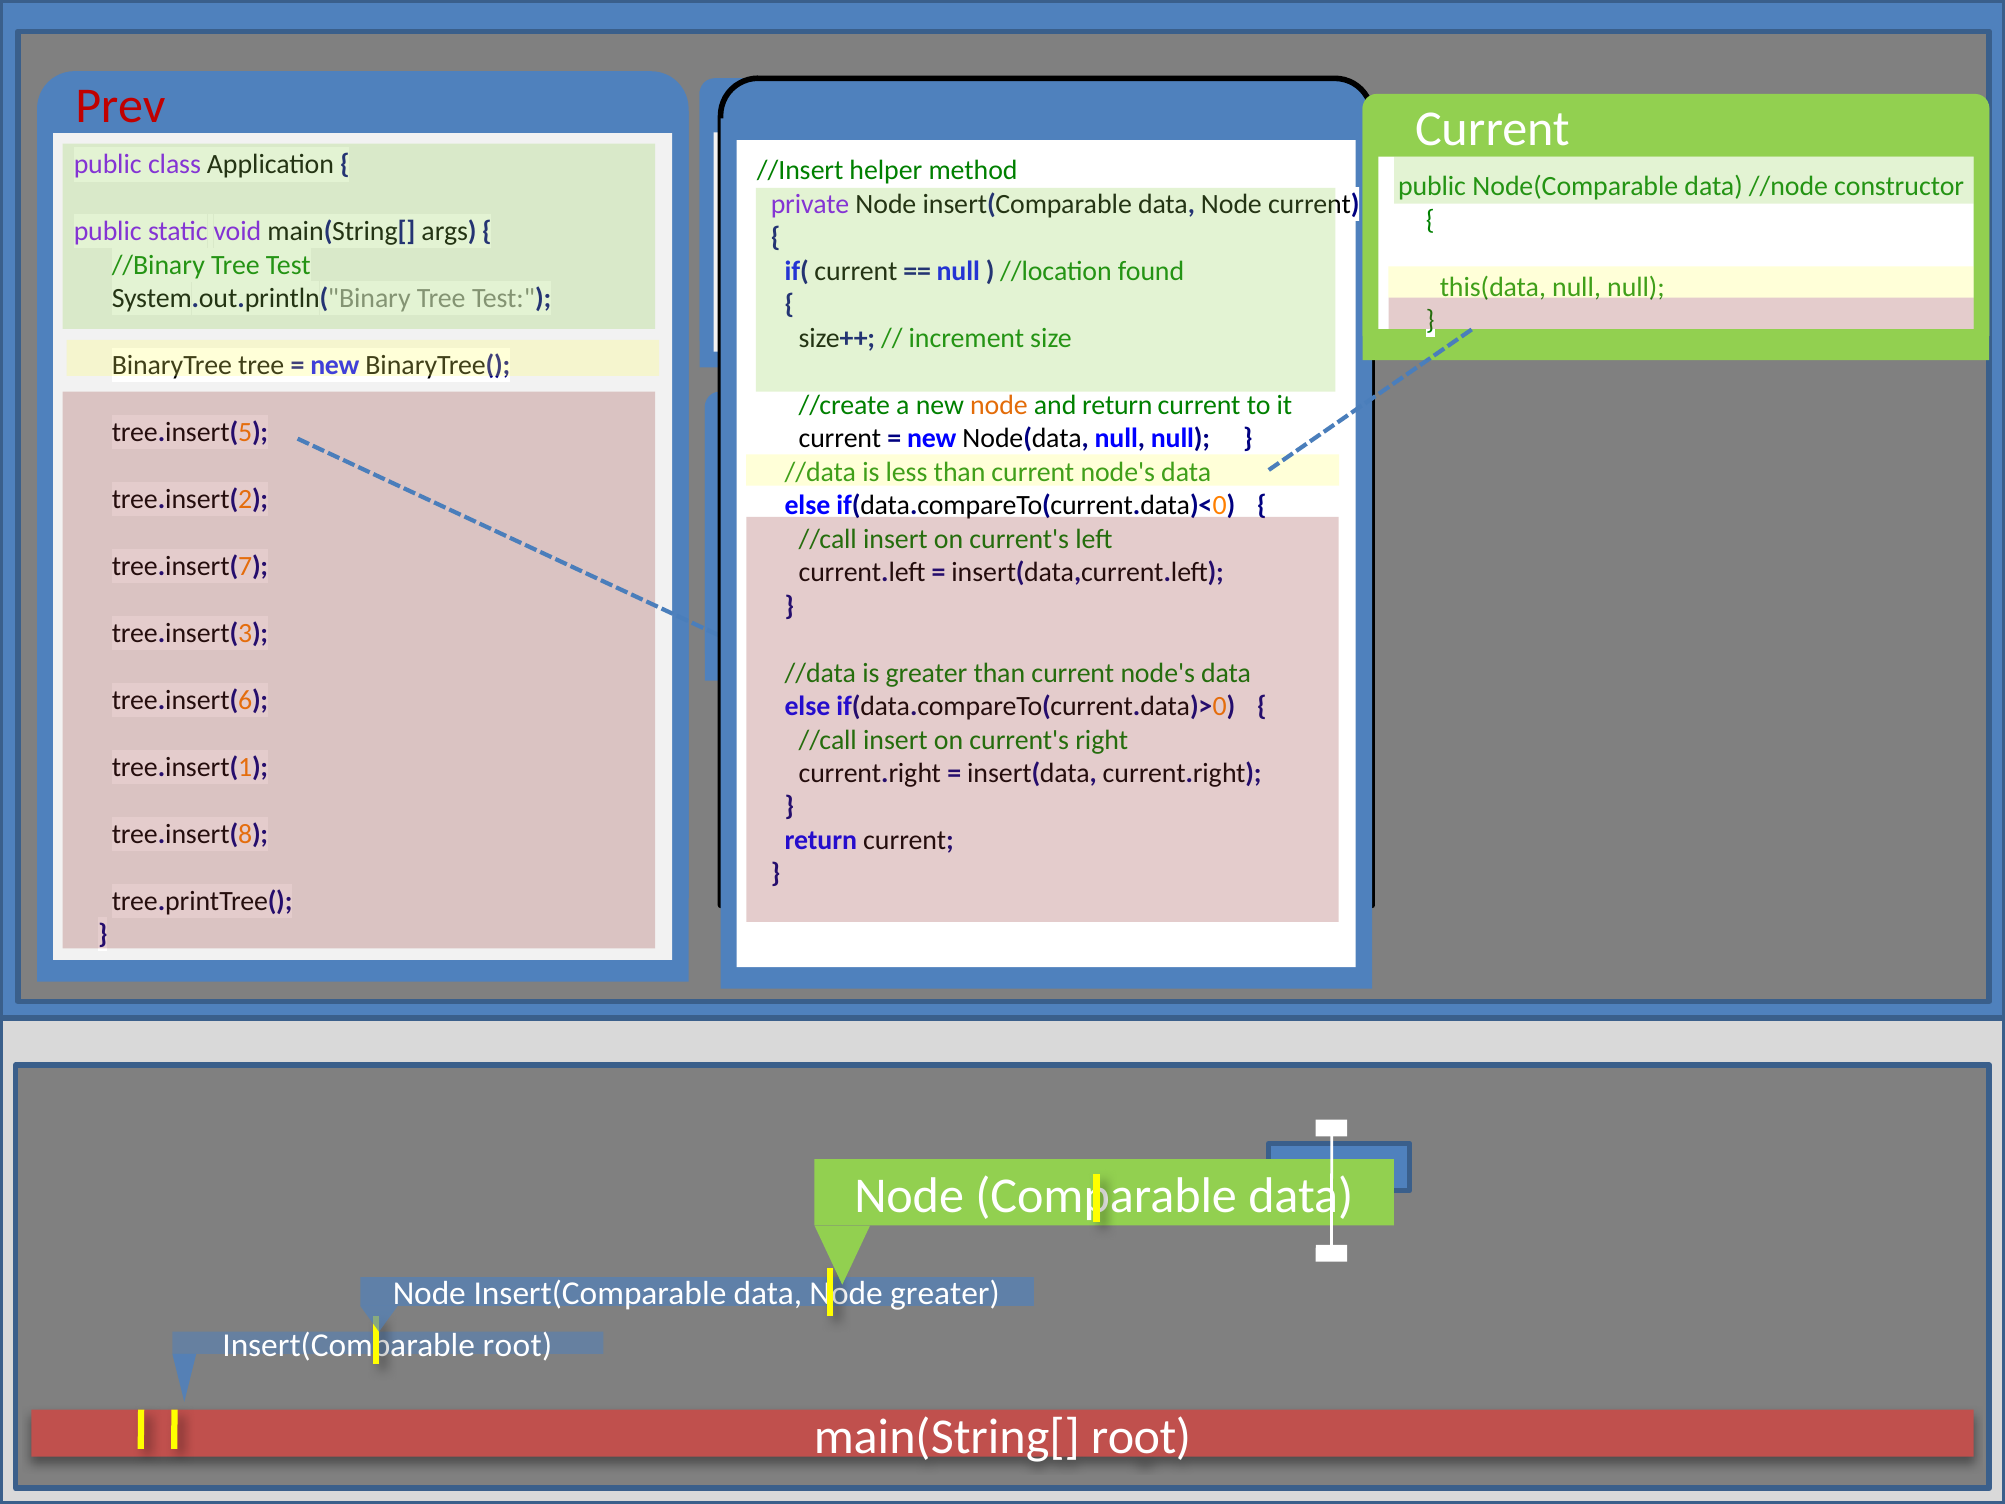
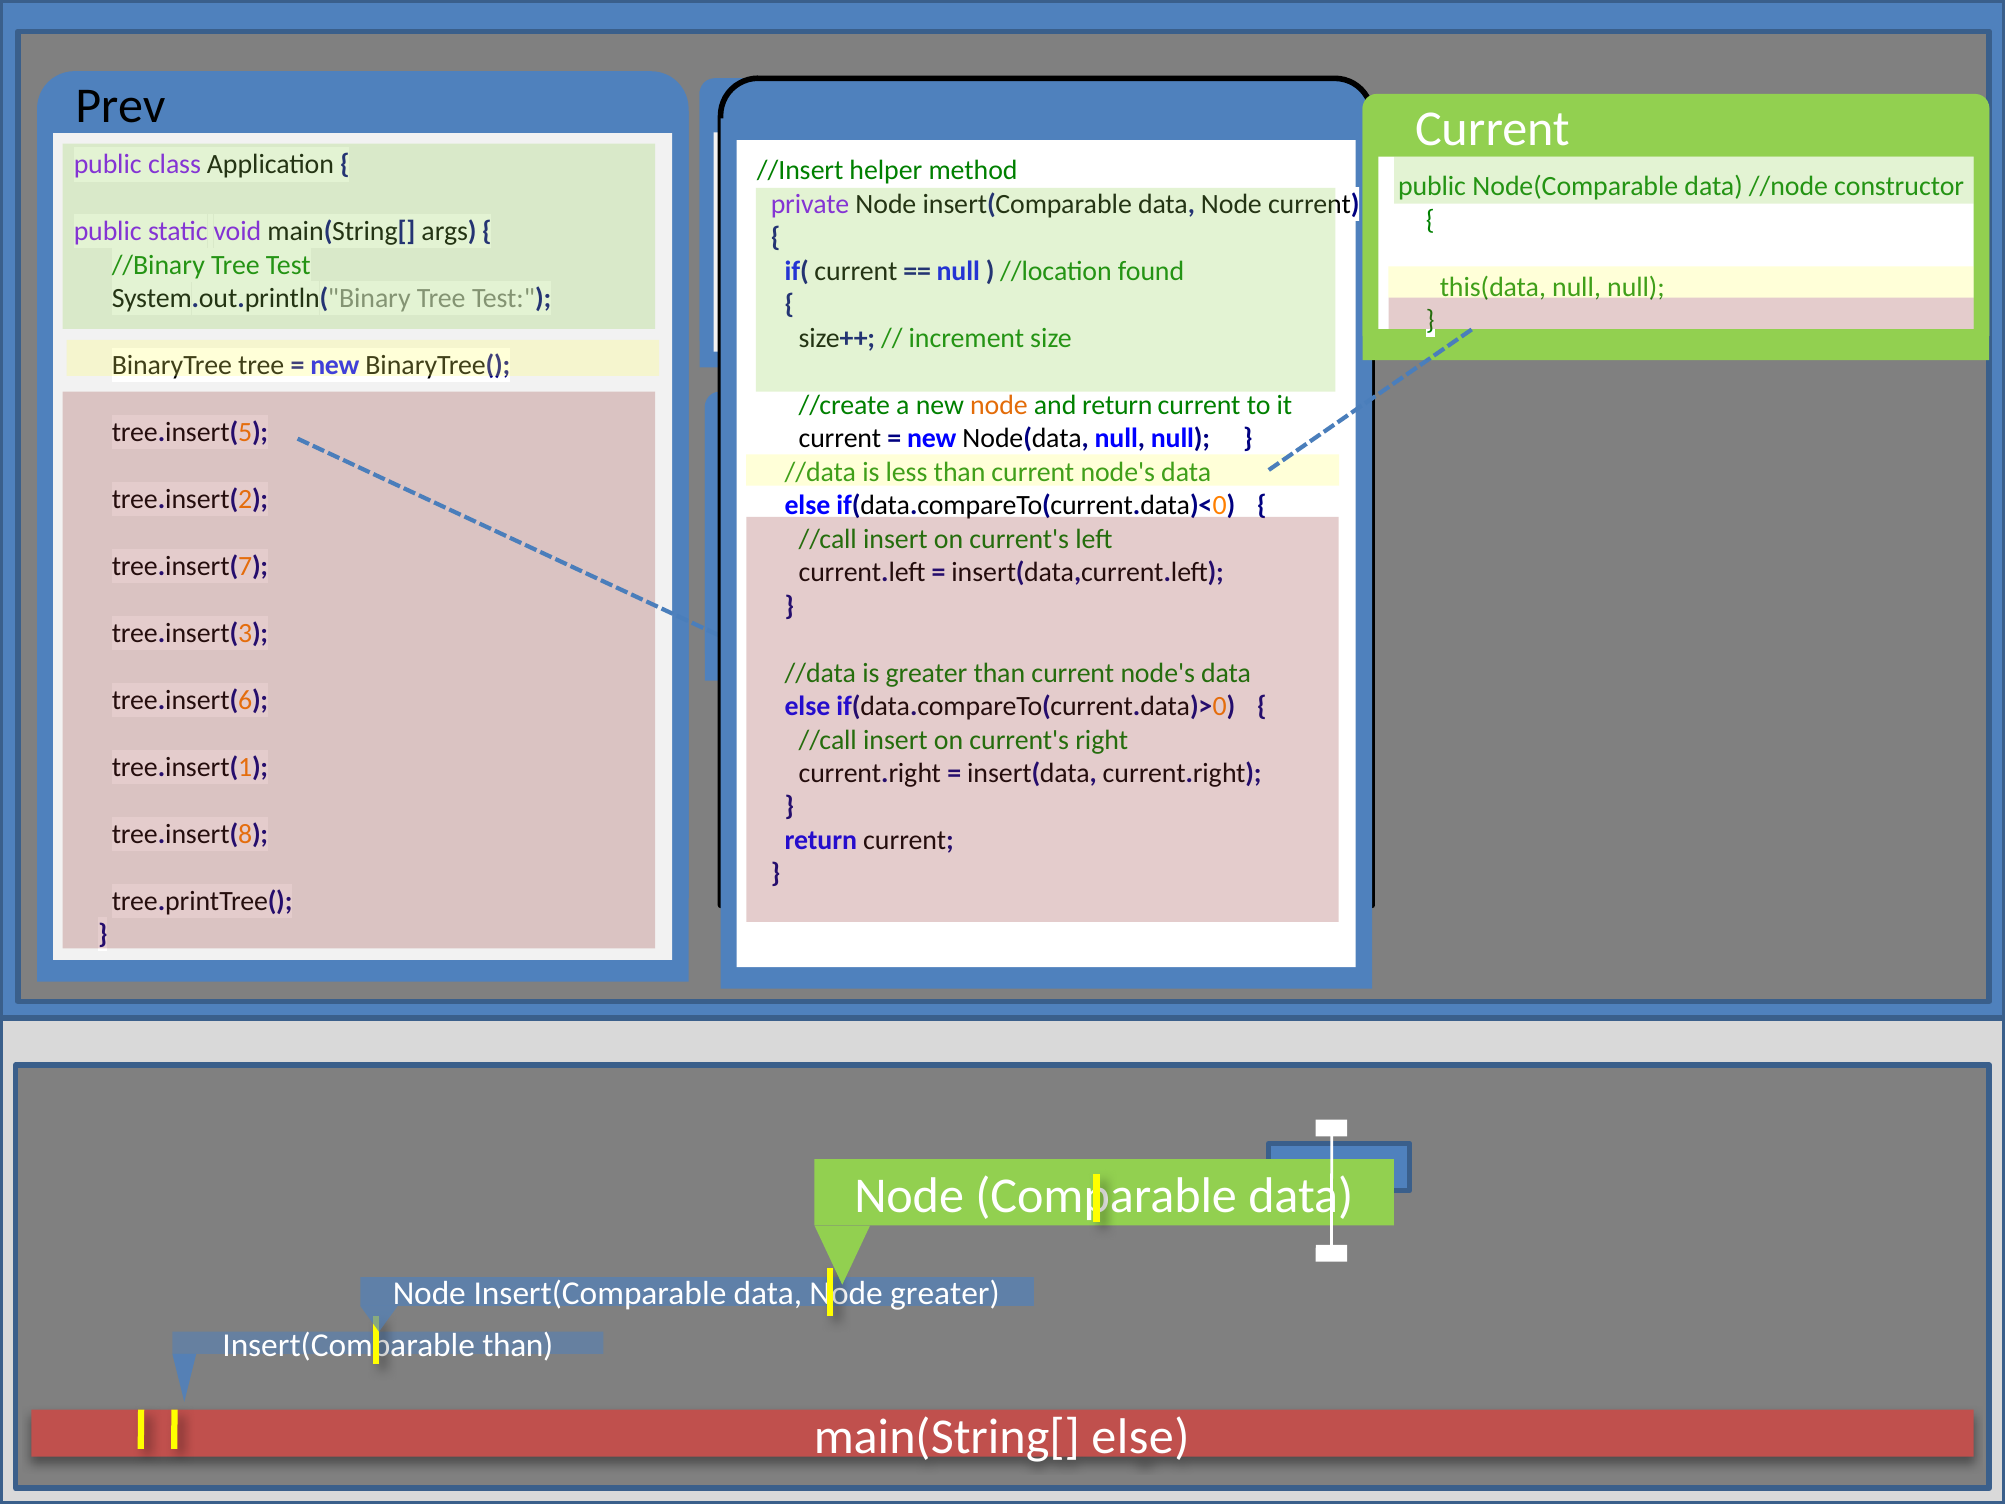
Prev colour: red -> black (120, 106)
root: root -> than (518, 1345)
main(String[ root: root -> else (1140, 1436)
